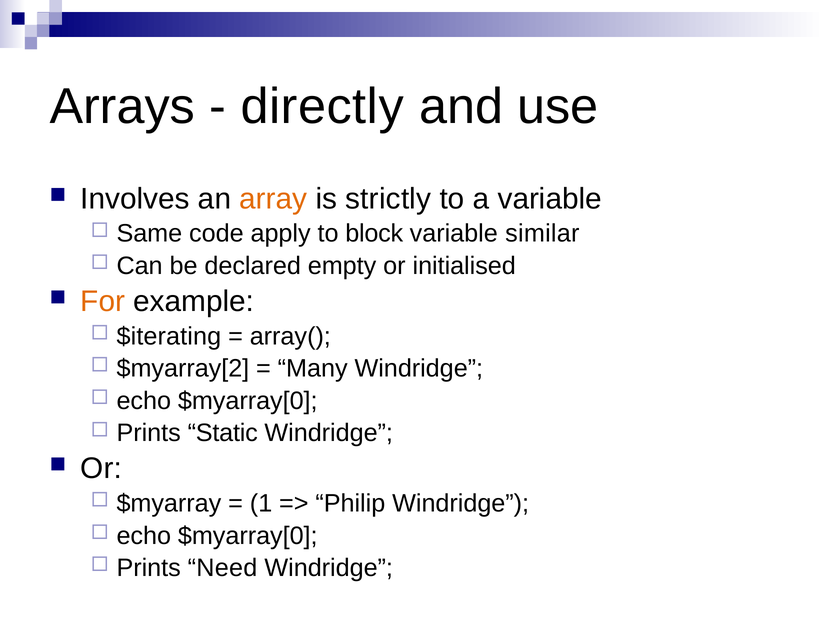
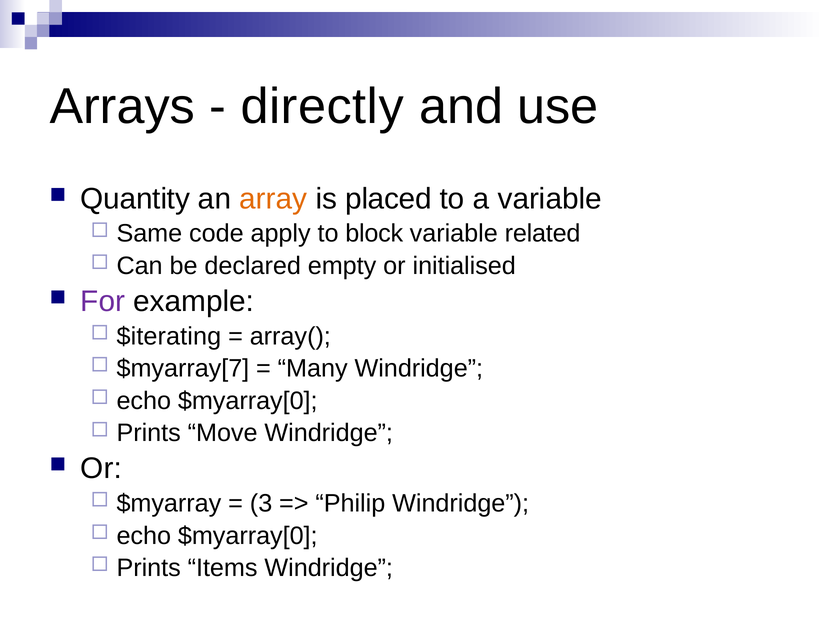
Involves: Involves -> Quantity (135, 199)
strictly: strictly -> placed (389, 199)
similar: similar -> related (543, 233)
For colour: orange -> purple (103, 301)
$myarray[2: $myarray[2 -> $myarray[7 (183, 368)
Static: Static -> Move (223, 433)
1: 1 -> 3 (261, 503)
Need: Need -> Items (223, 568)
